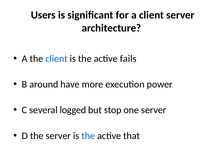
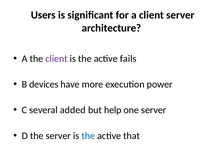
client colour: blue -> purple (56, 59)
around: around -> devices (44, 84)
logged: logged -> added (73, 110)
stop: stop -> help (113, 110)
